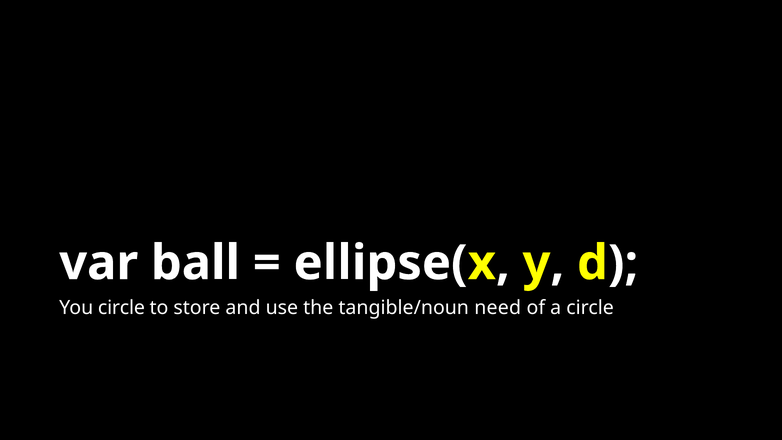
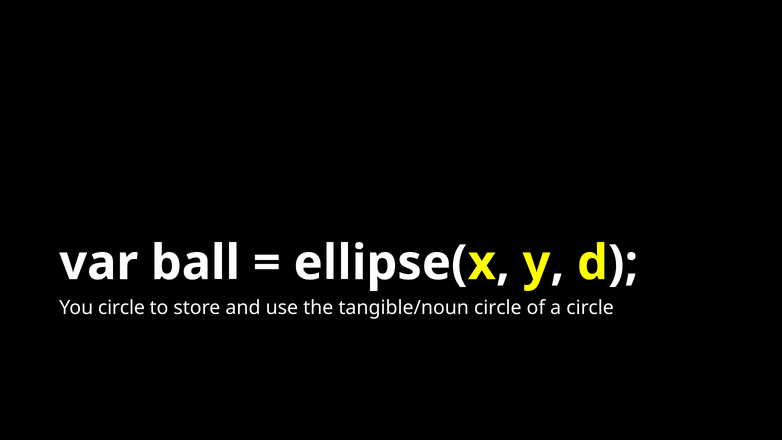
tangible/noun need: need -> circle (498, 308)
